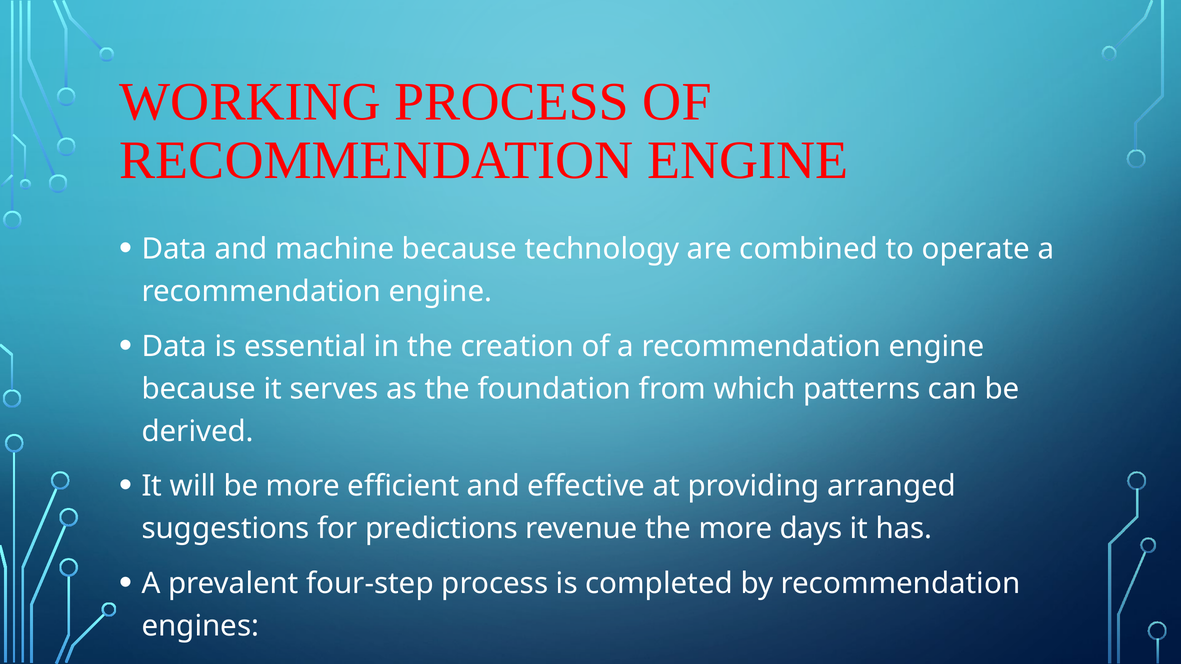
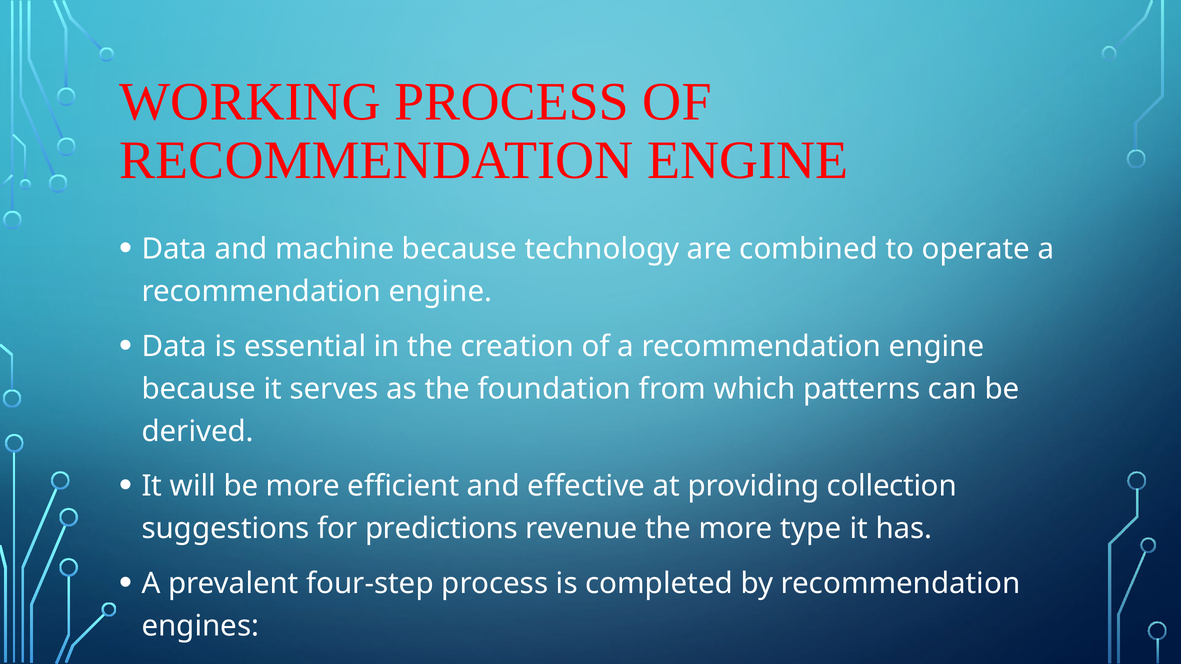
arranged: arranged -> collection (892, 486)
days: days -> type (811, 529)
